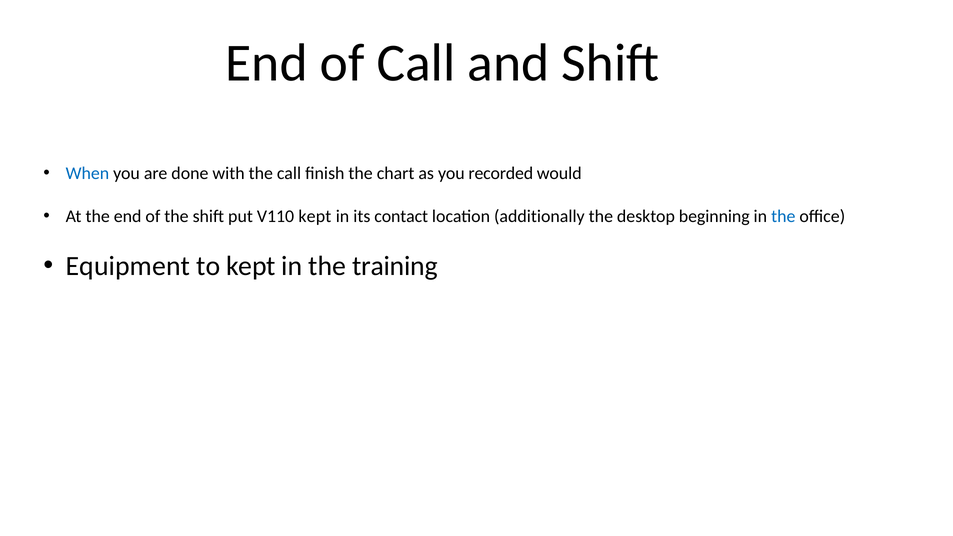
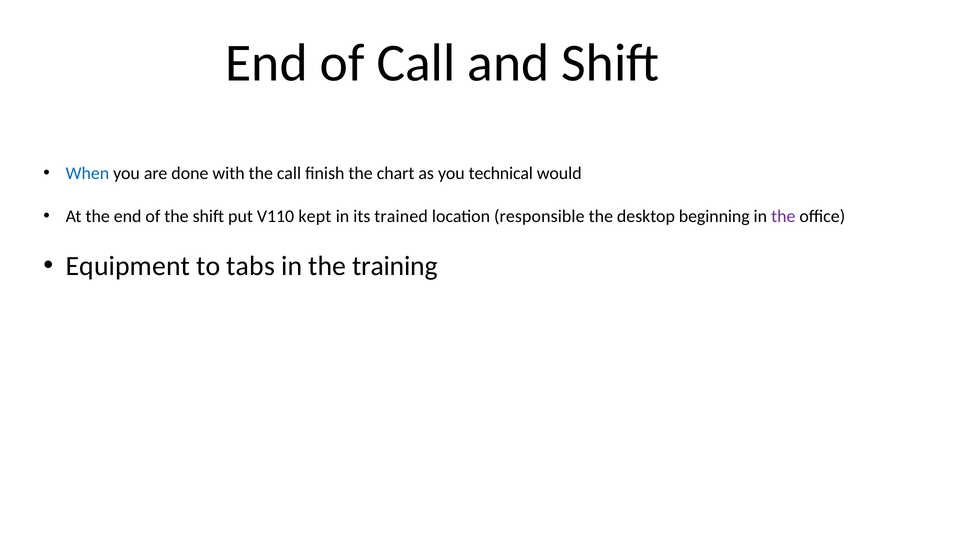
recorded: recorded -> technical (501, 173)
contact: contact -> trained (401, 216)
additionally: additionally -> responsible (539, 216)
the colour: blue -> purple (783, 216)
to kept: kept -> tabs (251, 266)
